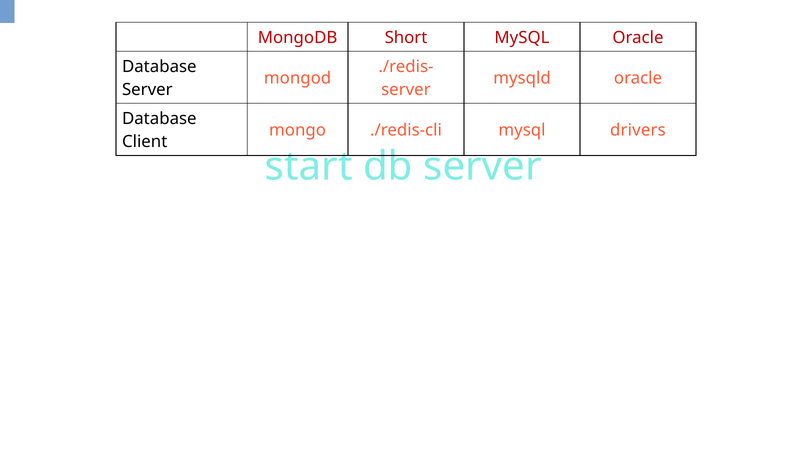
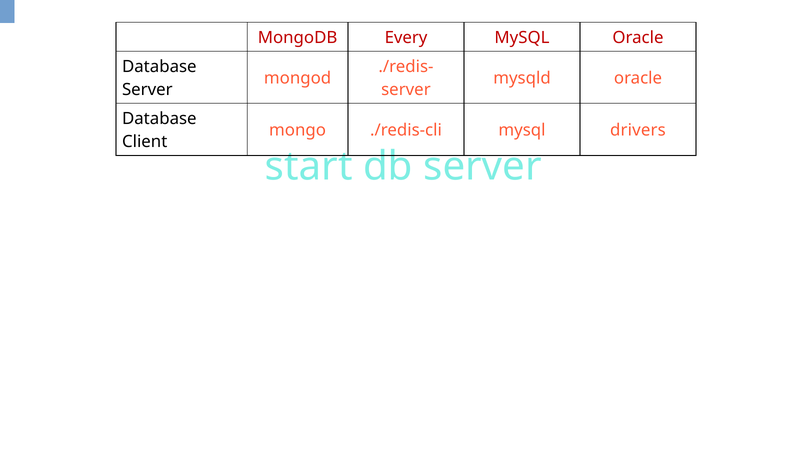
Short: Short -> Every (406, 38)
